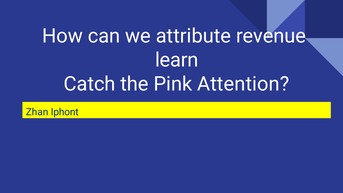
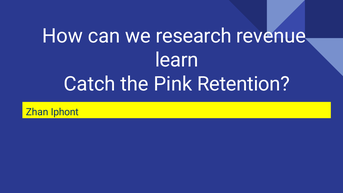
attribute: attribute -> research (194, 36)
Attention: Attention -> Retention (243, 84)
